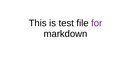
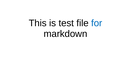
for colour: purple -> blue (97, 23)
